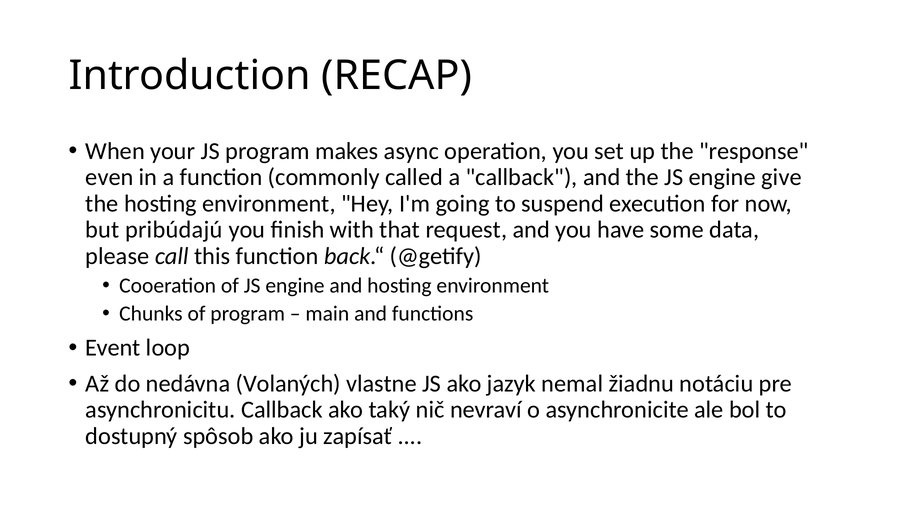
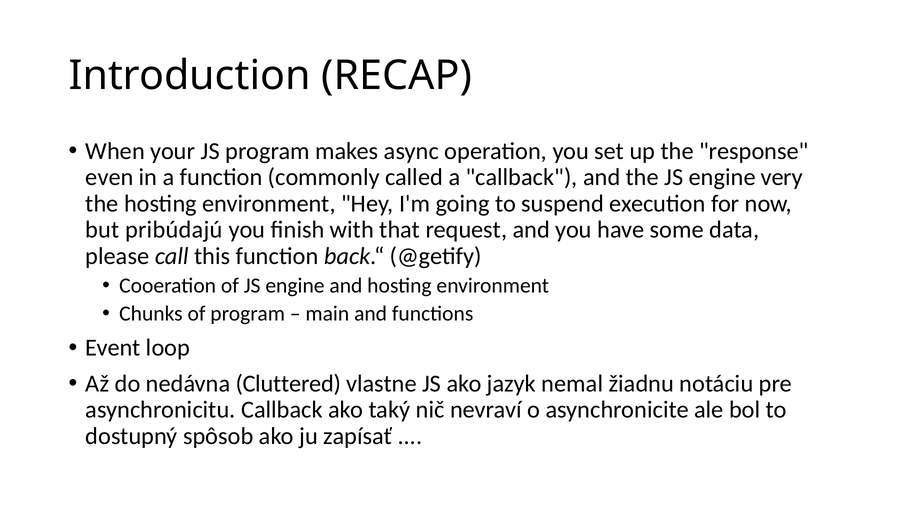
give: give -> very (782, 177)
Volaných: Volaných -> Cluttered (288, 384)
